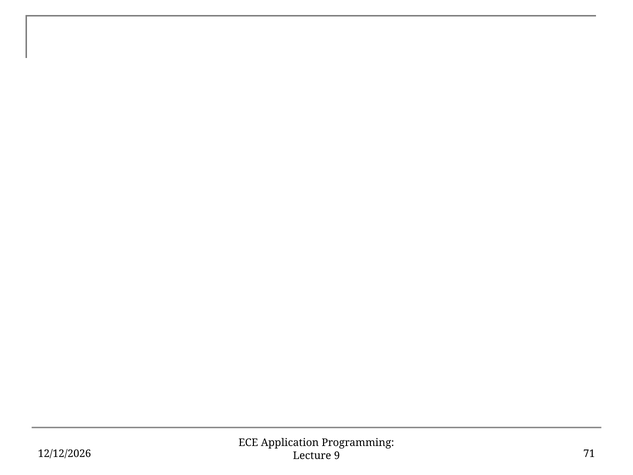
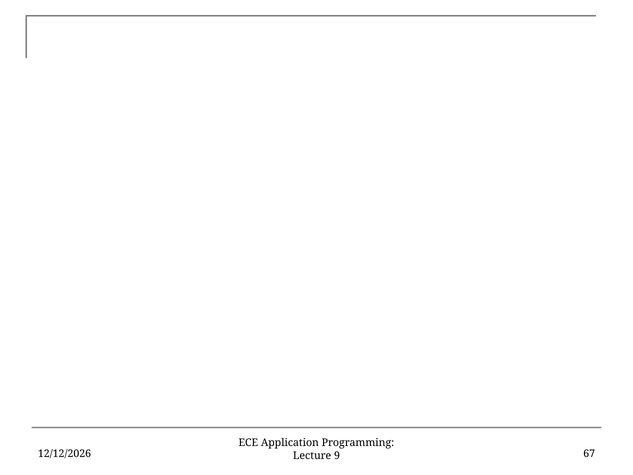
71: 71 -> 67 (589, 453)
